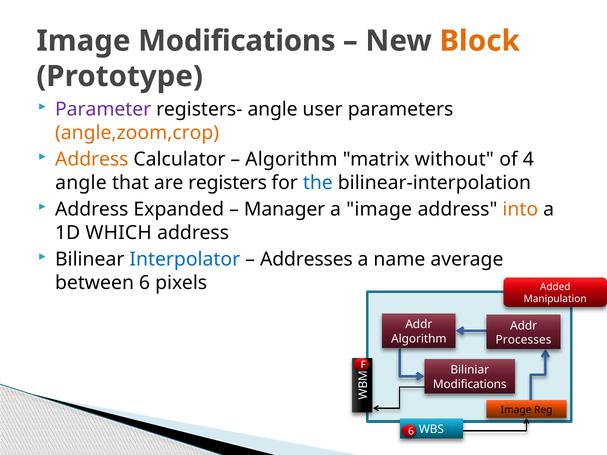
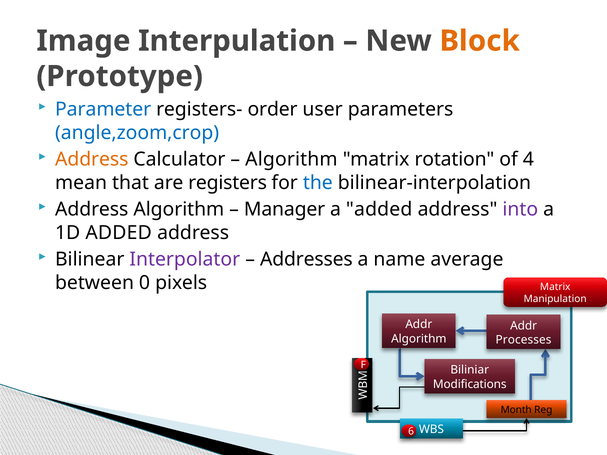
Image Modifications: Modifications -> Interpulation (237, 41)
Parameter colour: purple -> blue (103, 110)
registers- angle: angle -> order (273, 110)
angle,zoom,crop colour: orange -> blue (137, 133)
without: without -> rotation (454, 160)
angle: angle -> mean (81, 183)
Address Expanded: Expanded -> Algorithm (179, 210)
a image: image -> added (379, 210)
into colour: orange -> purple (520, 210)
1D WHICH: WHICH -> ADDED (119, 233)
Interpolator colour: blue -> purple (185, 260)
between 6: 6 -> 0 (145, 283)
Added: Added -> Matrix (555, 287)
Image: Image -> Month (516, 410)
